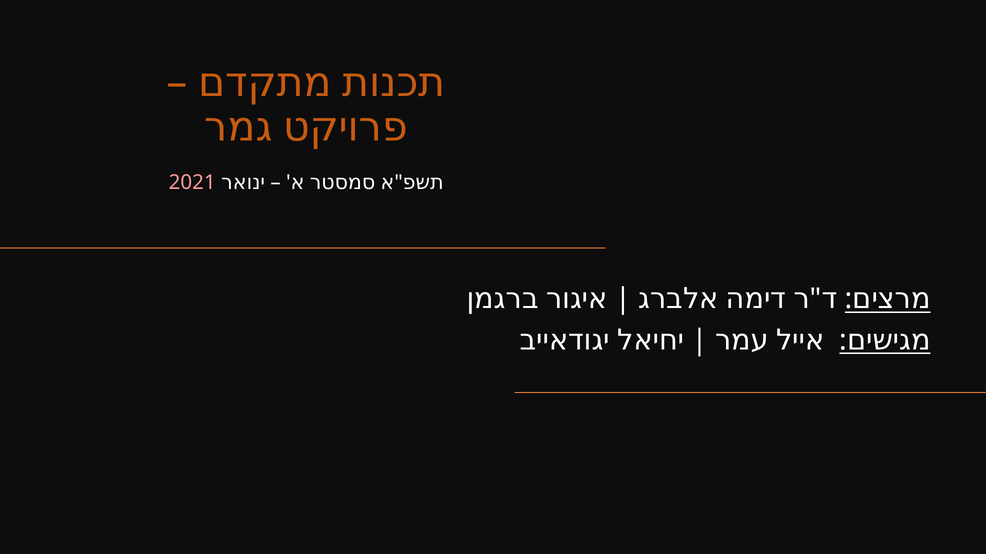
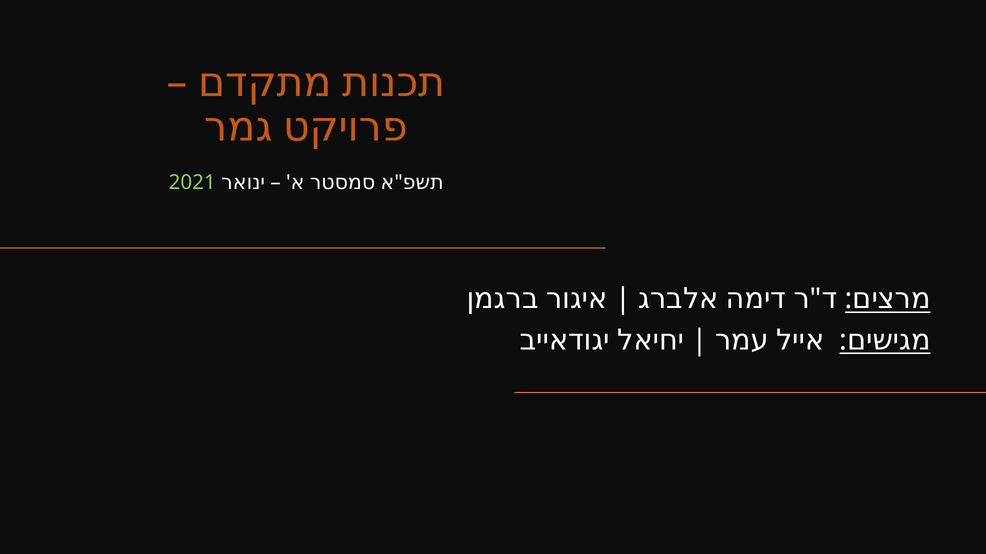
2021 colour: pink -> light green (192, 183)
